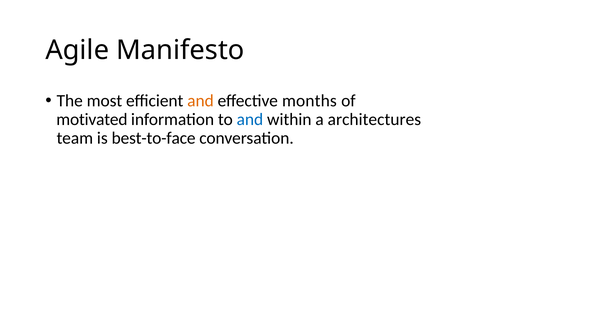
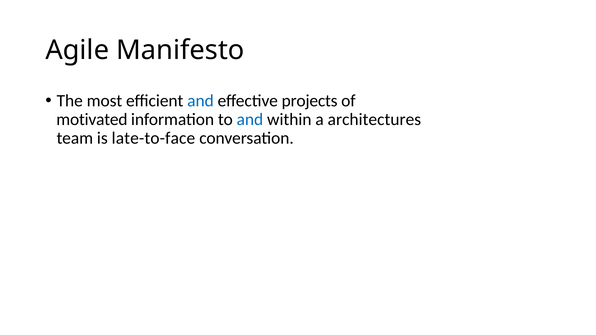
and colour: orange -> blue (200, 101)
months: months -> projects (310, 101)
best-to-face: best-to-face -> late-to-face (153, 138)
